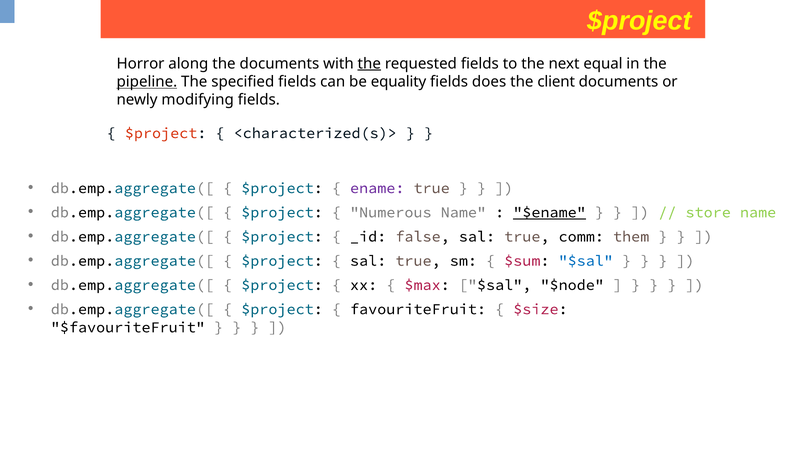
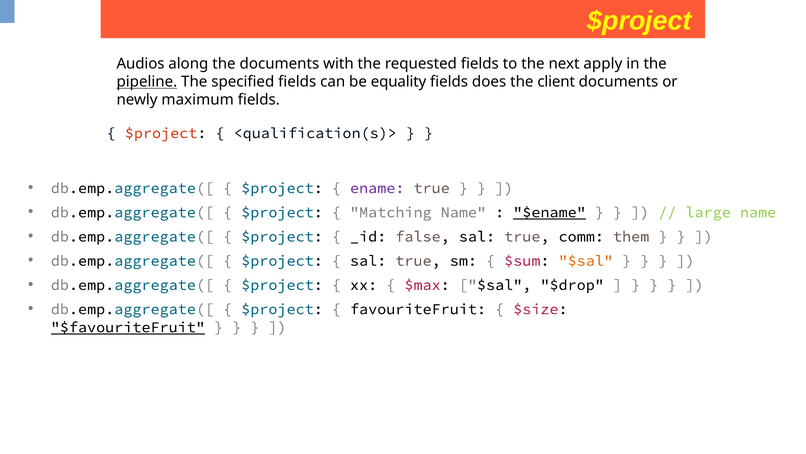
Horror: Horror -> Audios (141, 63)
the underline: present -> none (369, 63)
equal: equal -> apply (603, 63)
modifying: modifying -> maximum (198, 100)
<characterized(s)>: <characterized(s)> -> <qualification(s)> (315, 133)
Numerous: Numerous -> Matching (391, 212)
store: store -> large (708, 212)
$sal colour: blue -> orange (586, 260)
$node: $node -> $drop (572, 285)
$favouriteFruit underline: none -> present (128, 327)
